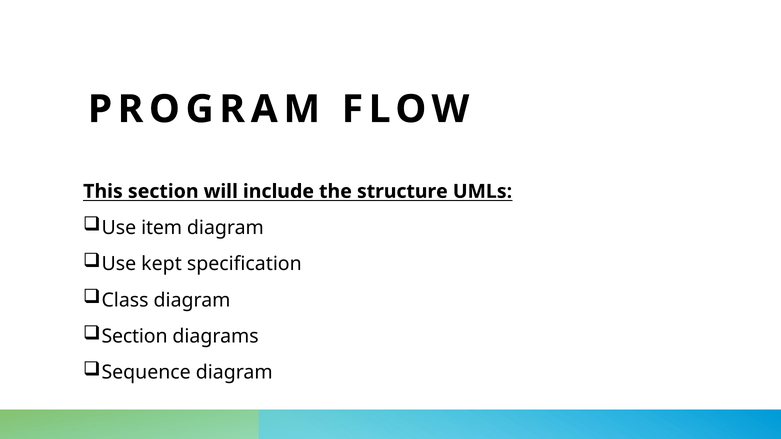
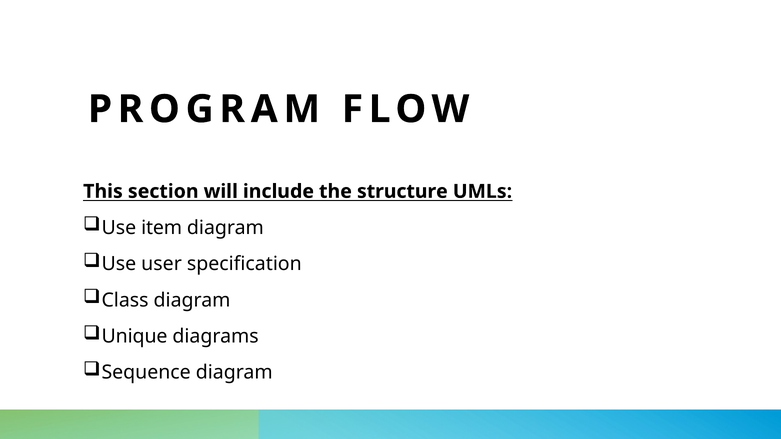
kept: kept -> user (162, 264)
Section: Section -> Unique (135, 337)
